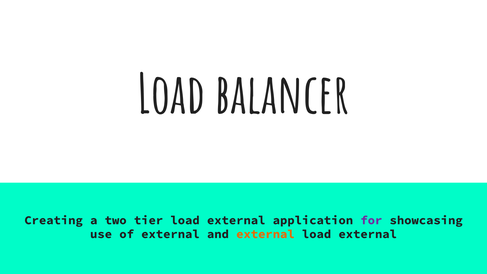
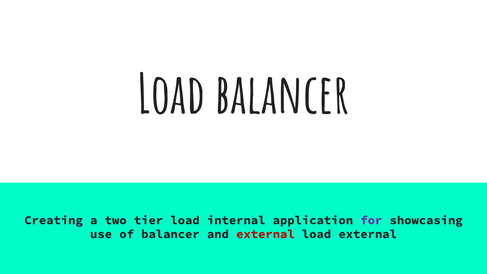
tier load external: external -> internal (236, 220)
of external: external -> balancer (170, 234)
external colour: orange -> red (265, 234)
